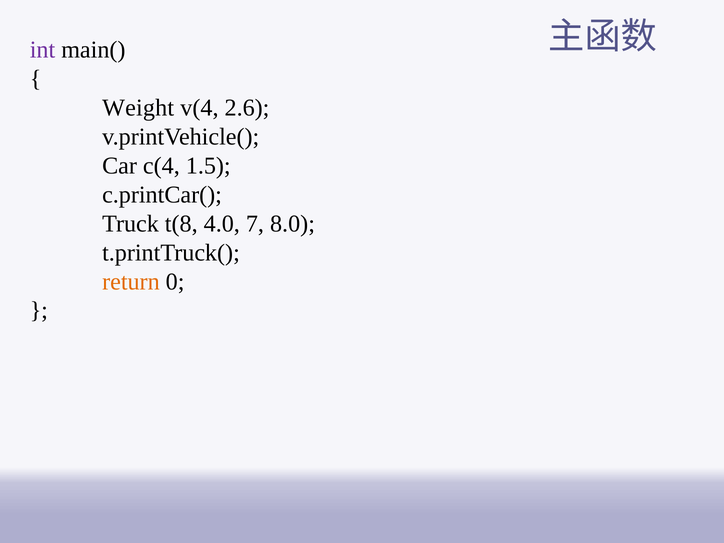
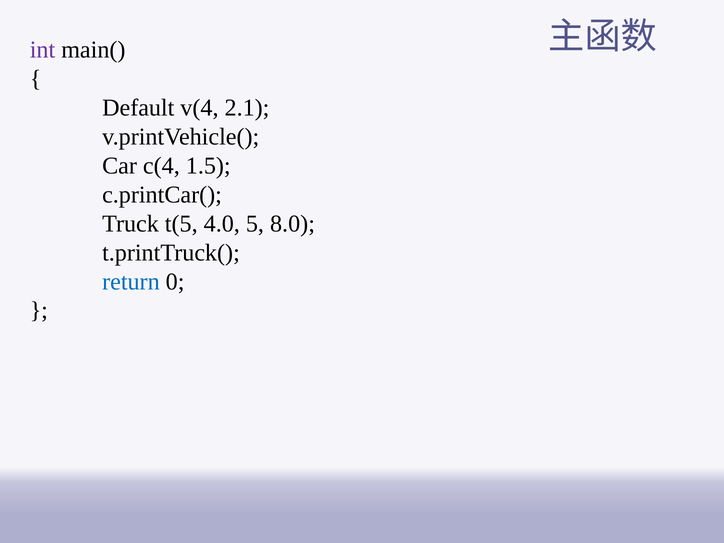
Weight: Weight -> Default (138, 108)
2.6: 2.6 -> 2.1 (247, 108)
t(8: t(8 -> t(5 (181, 224)
7: 7 -> 5 (255, 224)
return colour: orange -> blue (131, 282)
